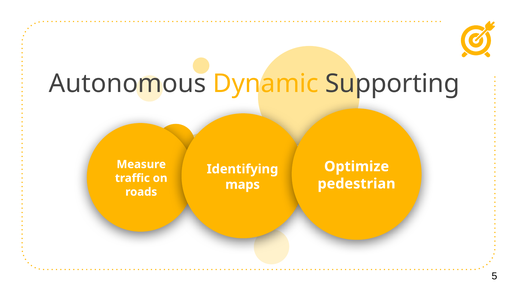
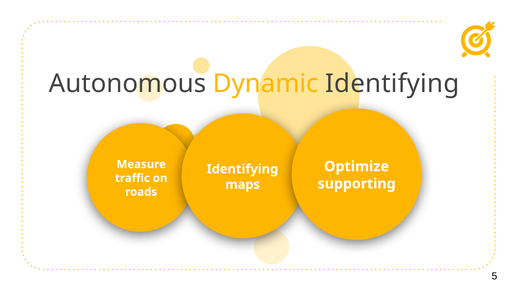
Dynamic Supporting: Supporting -> Identifying (392, 84)
pedestrian: pedestrian -> supporting (357, 184)
